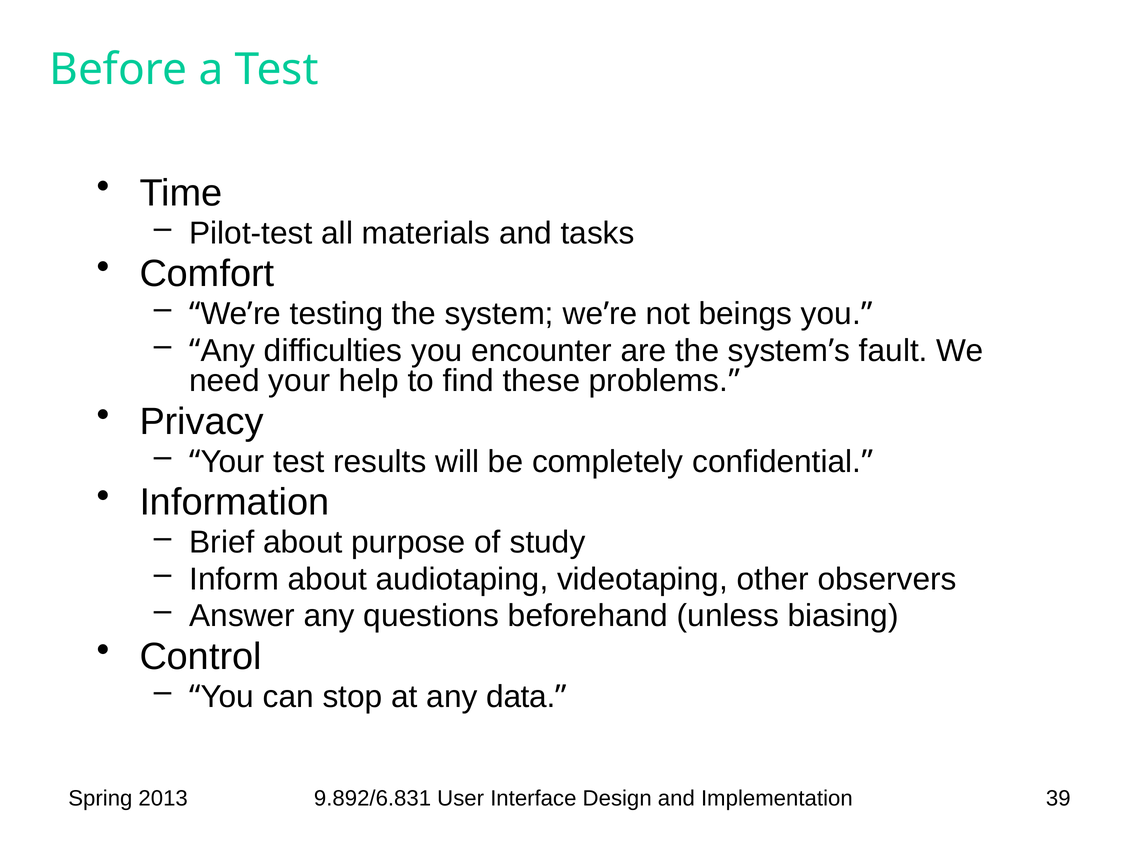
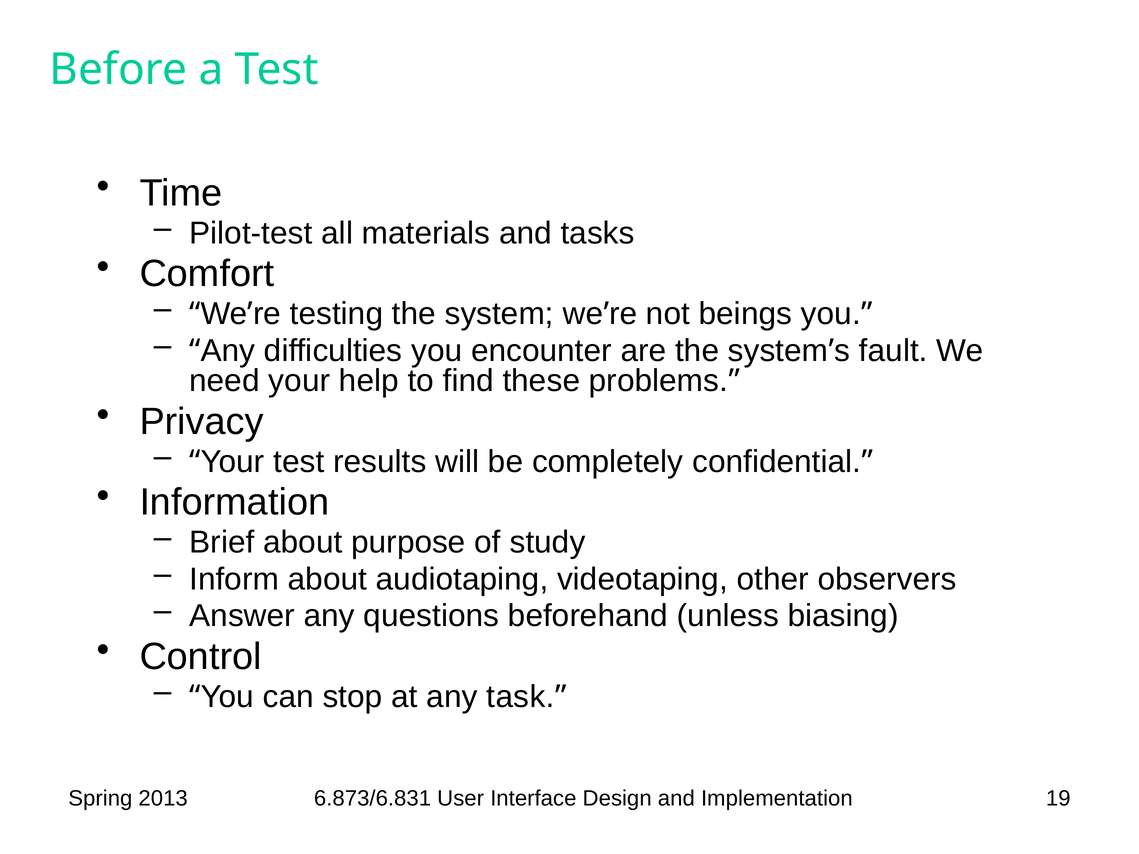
data: data -> task (520, 697)
9.892/6.831: 9.892/6.831 -> 6.873/6.831 (373, 798)
39: 39 -> 19 (1058, 798)
